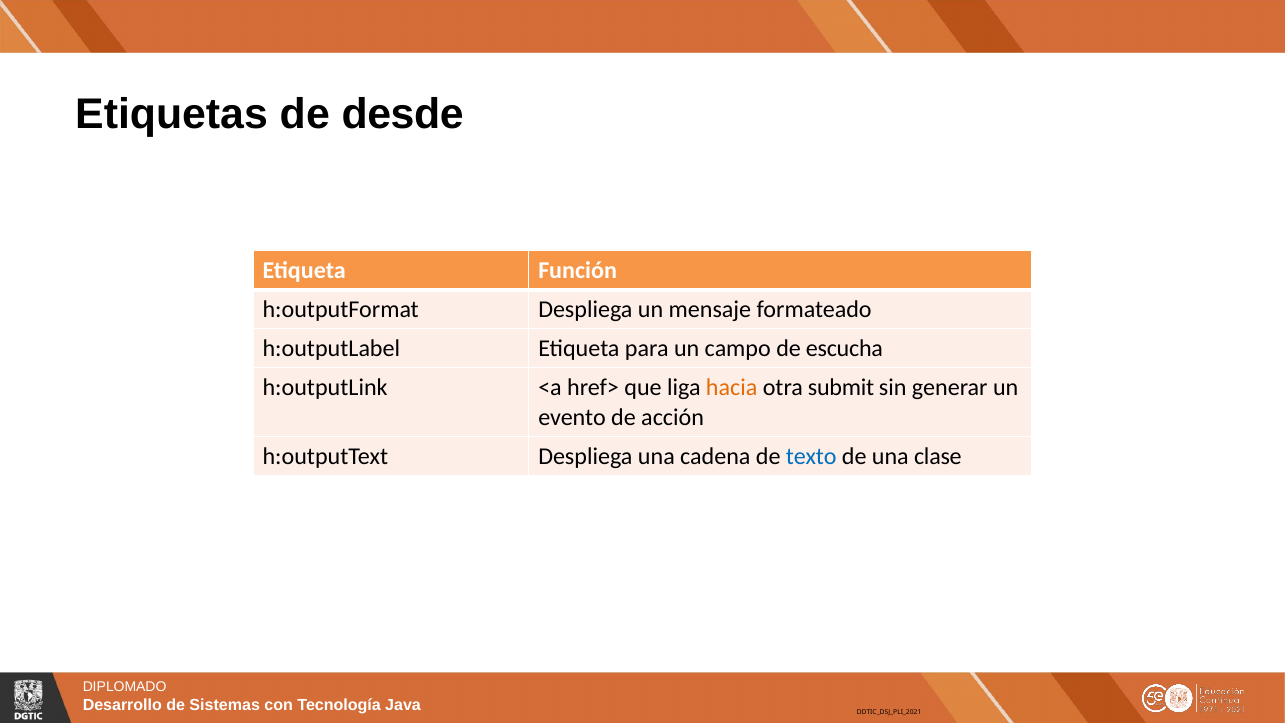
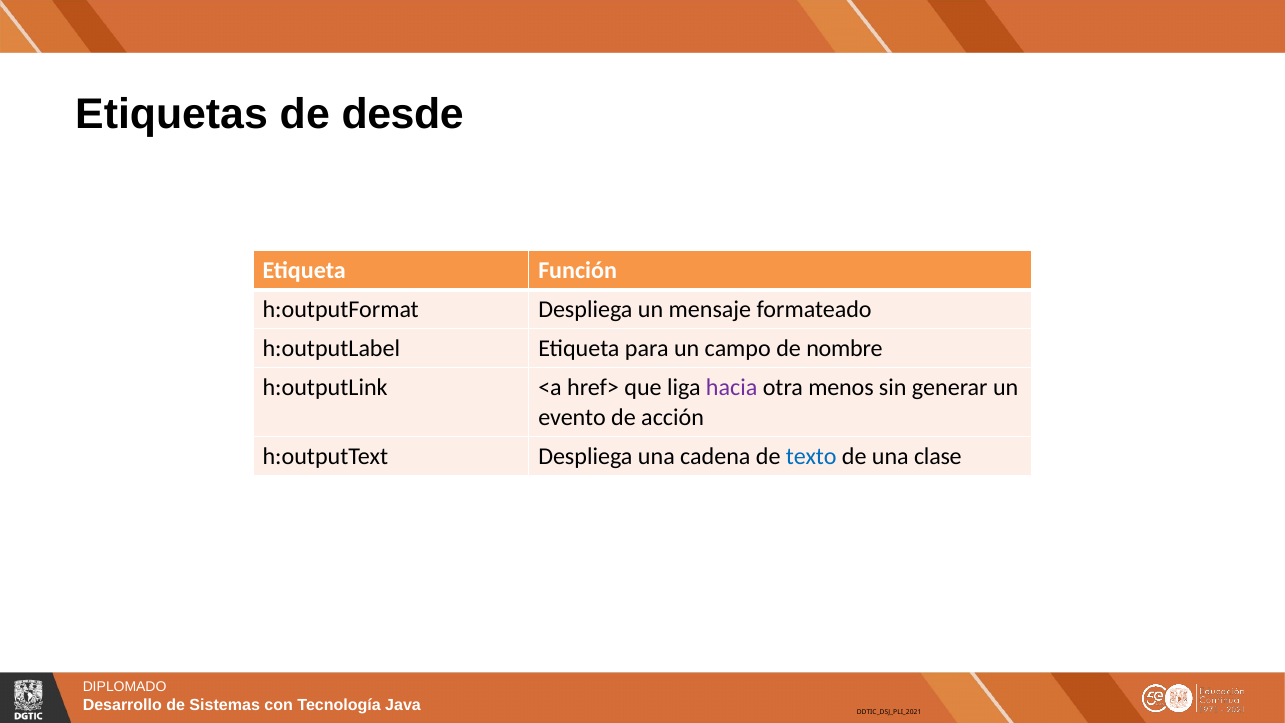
escucha: escucha -> nombre (844, 349)
hacia colour: orange -> purple (732, 388)
submit: submit -> menos (841, 388)
